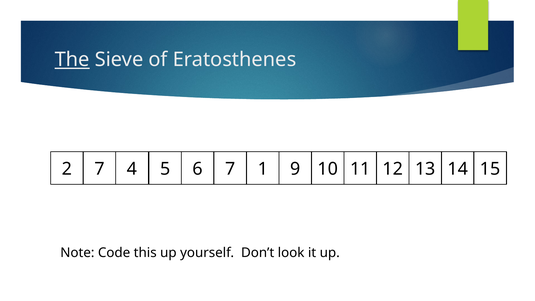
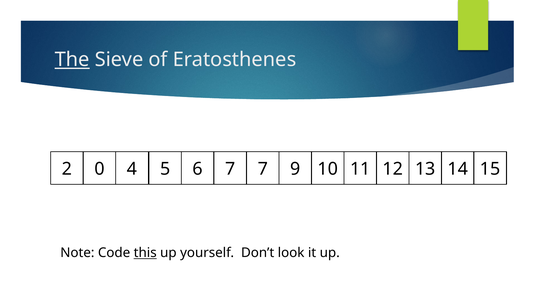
2 7: 7 -> 0 (99, 169)
7 1: 1 -> 7 (263, 169)
this underline: none -> present (145, 253)
